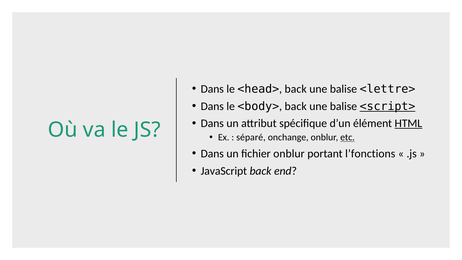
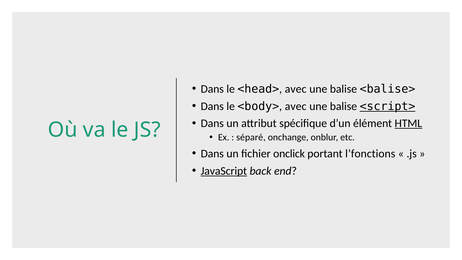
<head> back: back -> avec (296, 89)
<lettre>: <lettre> -> <balise> (388, 89)
<body> back: back -> avec (296, 106)
etc underline: present -> none (348, 137)
fichier onblur: onblur -> onclick (289, 154)
JavaScript underline: none -> present (224, 171)
